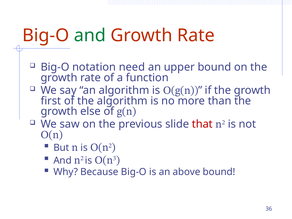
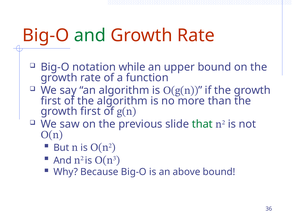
need: need -> while (132, 67)
else: else -> first (91, 111)
that colour: red -> green (202, 124)
